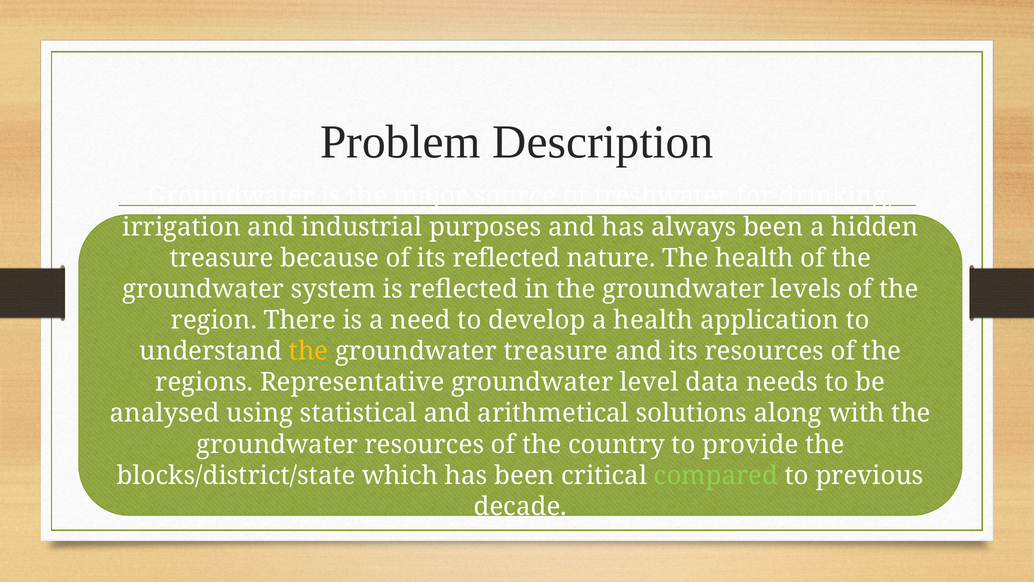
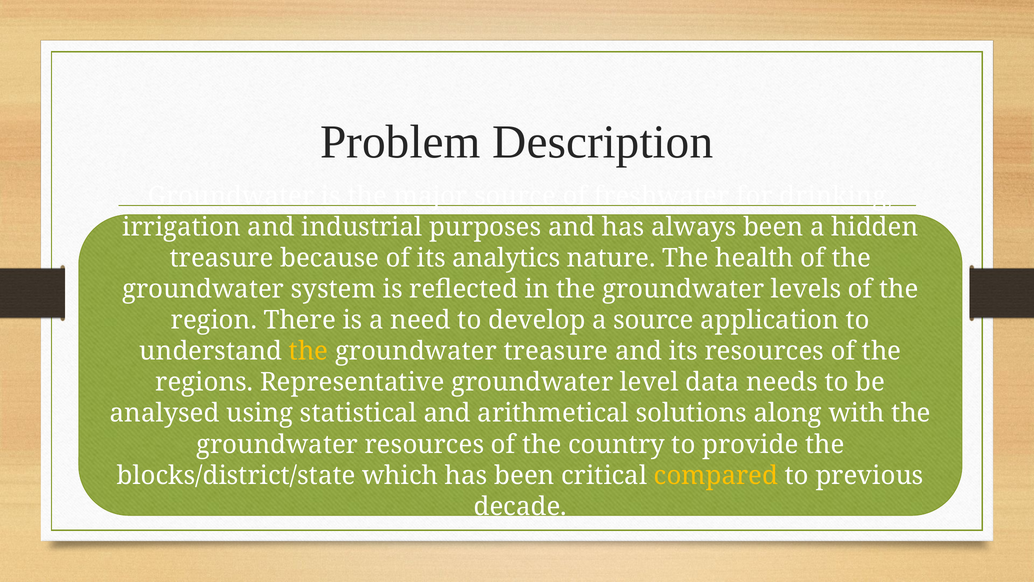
its reflected: reflected -> analytics (506, 258)
a health: health -> source (654, 320)
compared colour: light green -> yellow (716, 475)
